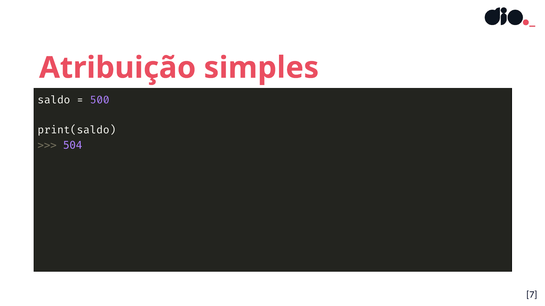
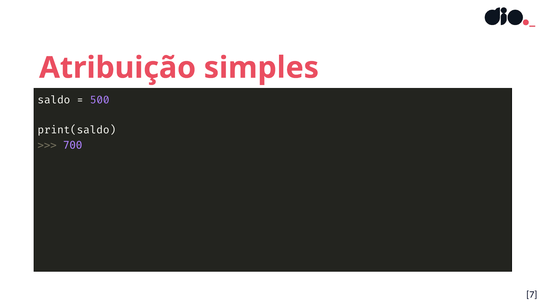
504: 504 -> 700 (73, 145)
